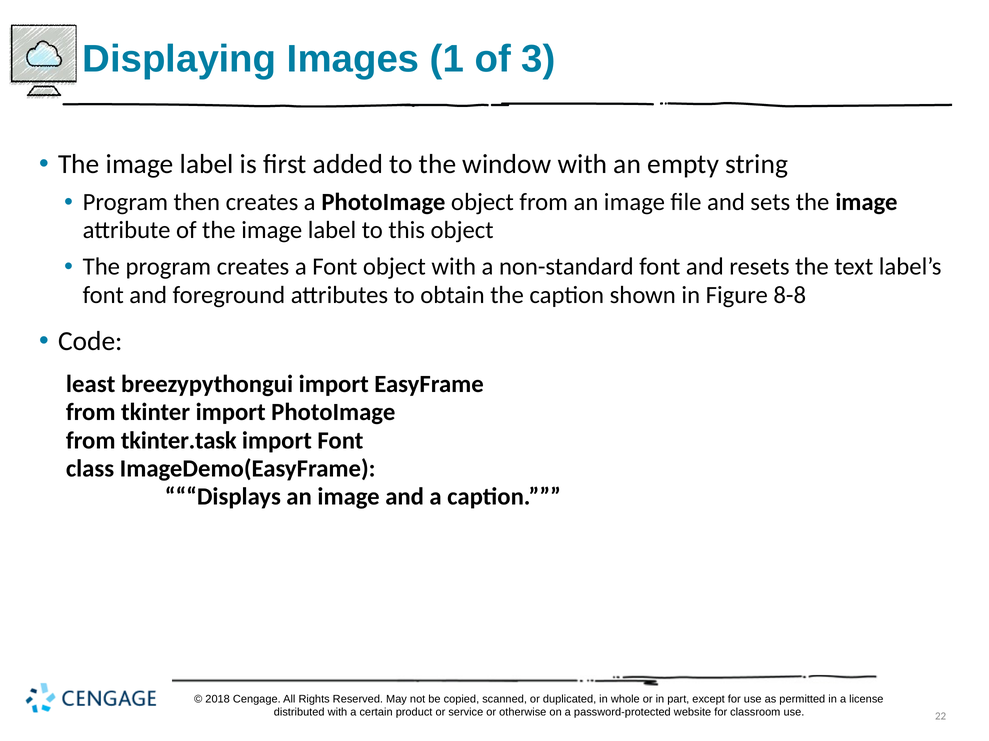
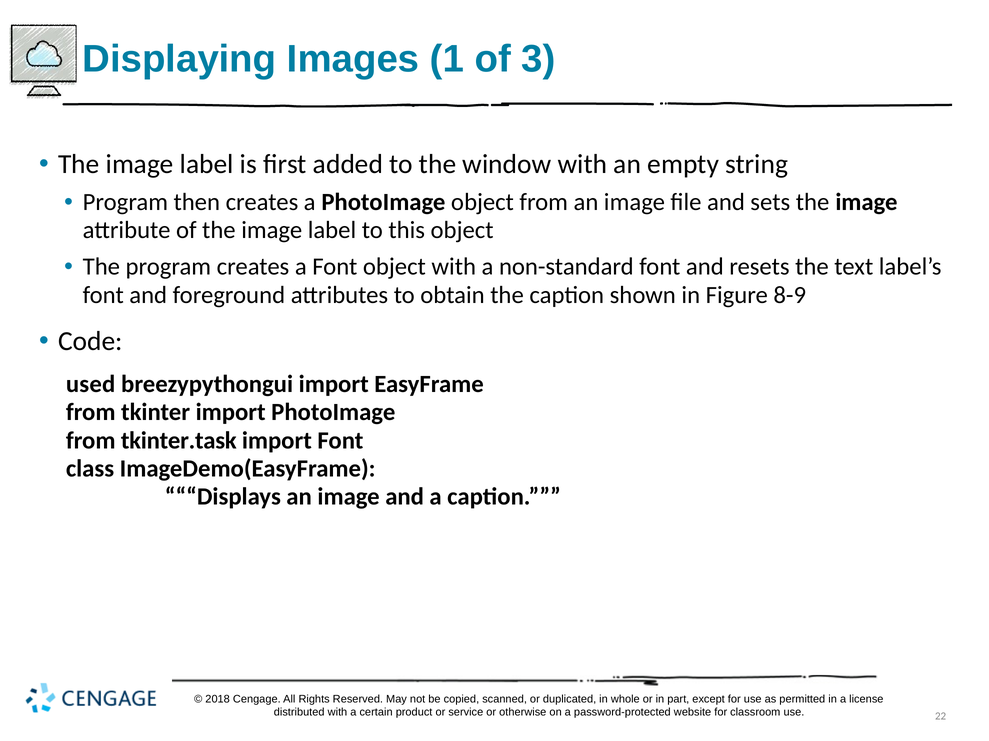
8-8: 8-8 -> 8-9 (790, 295)
least: least -> used (91, 385)
